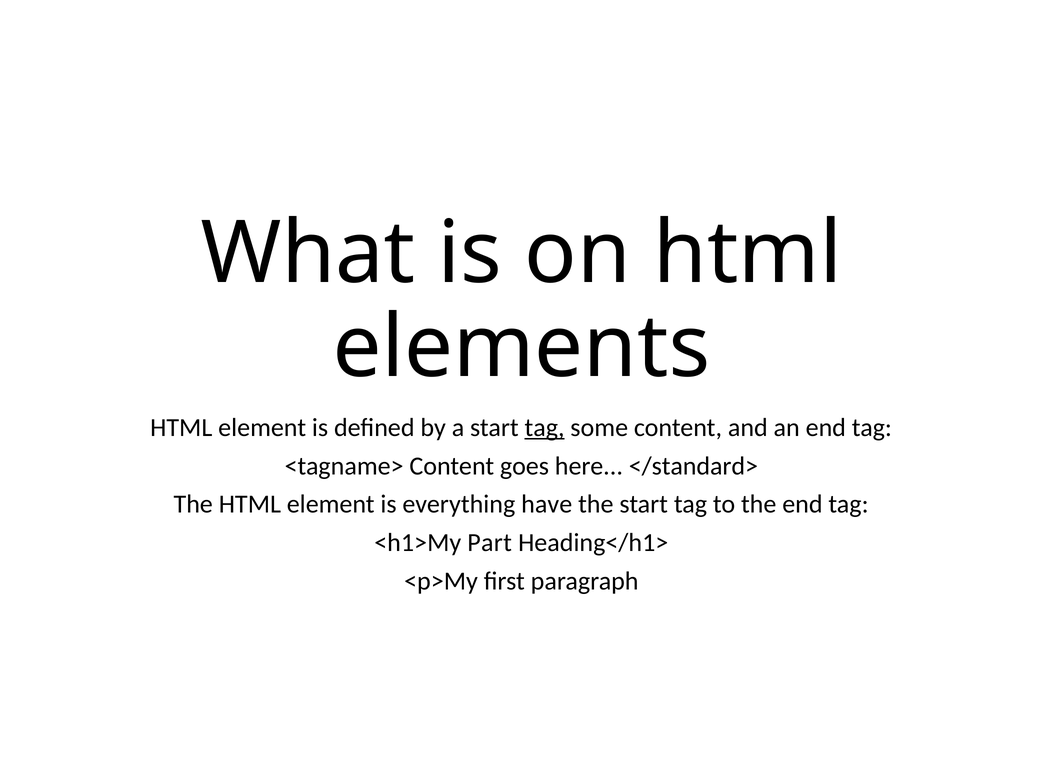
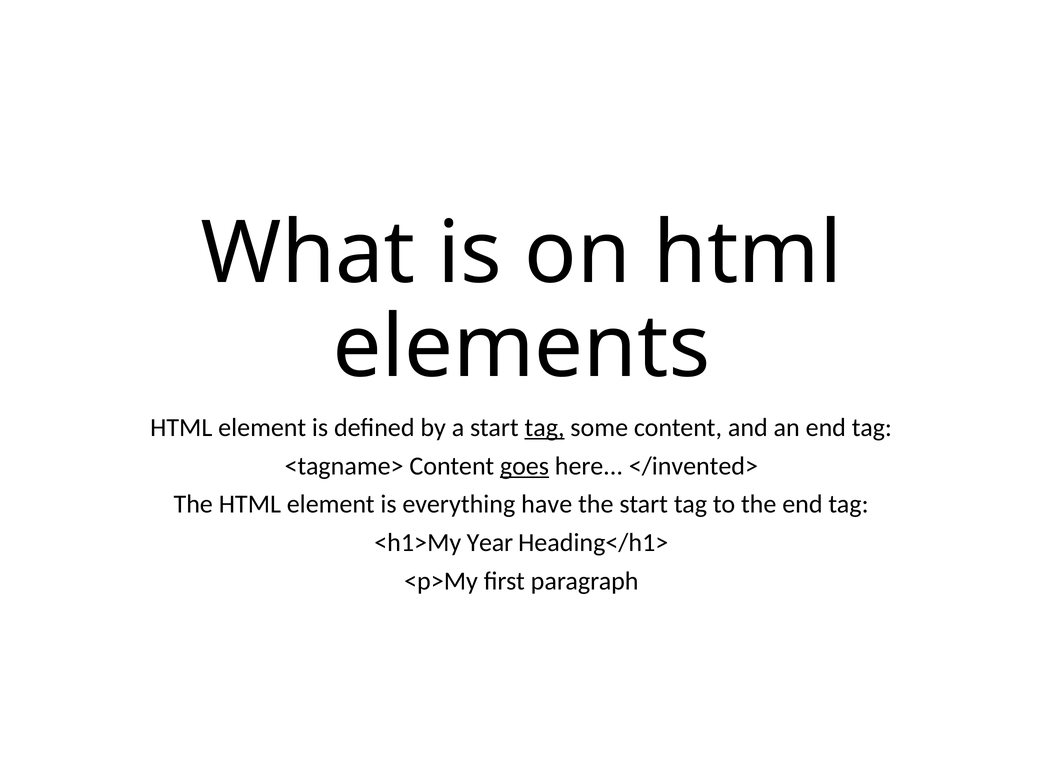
goes underline: none -> present (524, 466)
</standard>: </standard> -> </invented> (693, 466)
Part: Part -> Year (490, 543)
